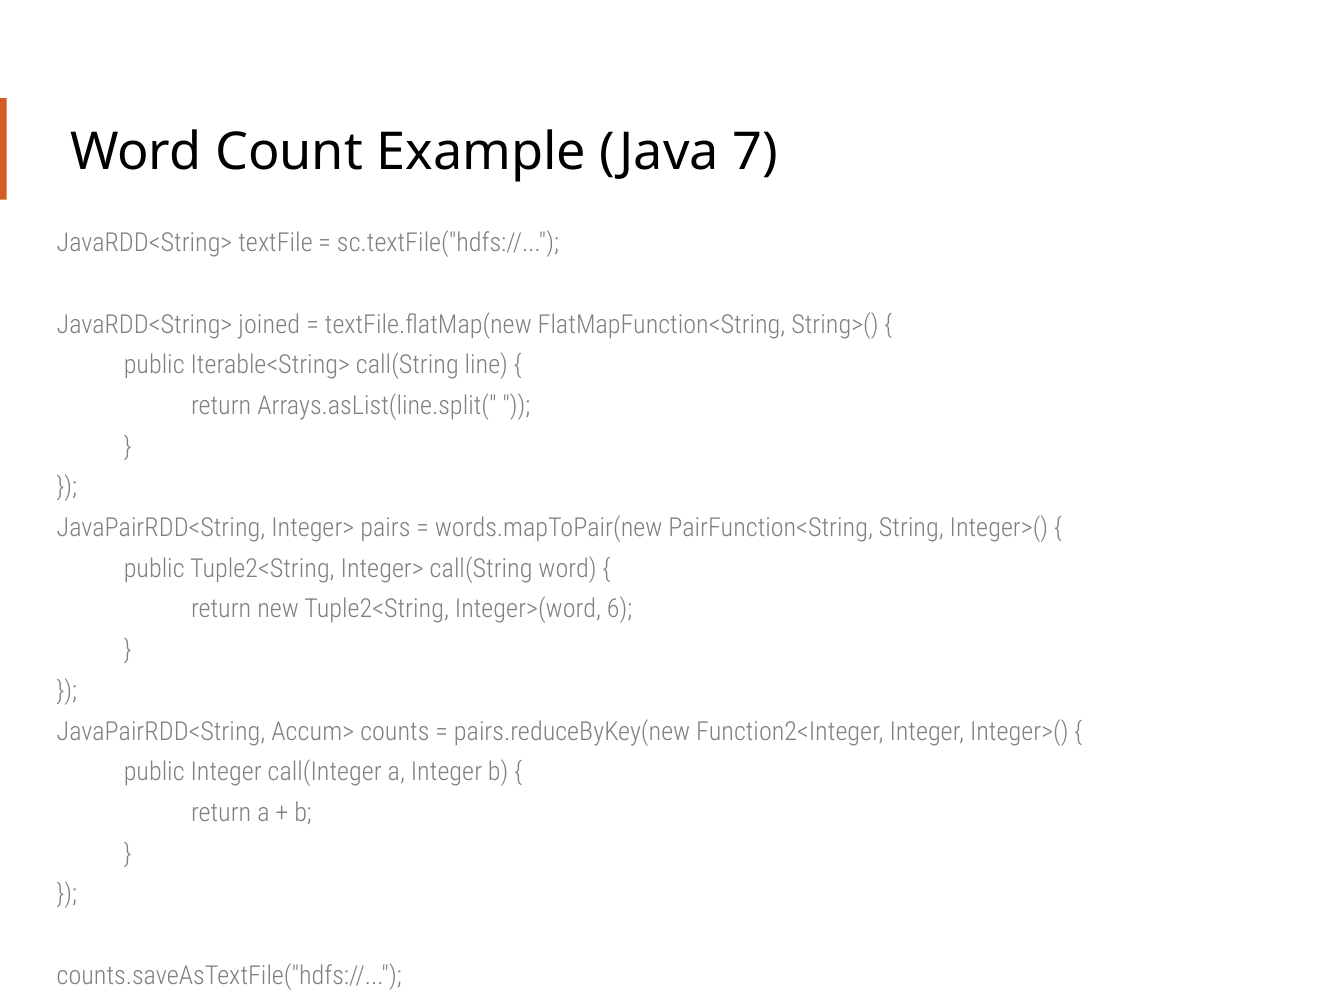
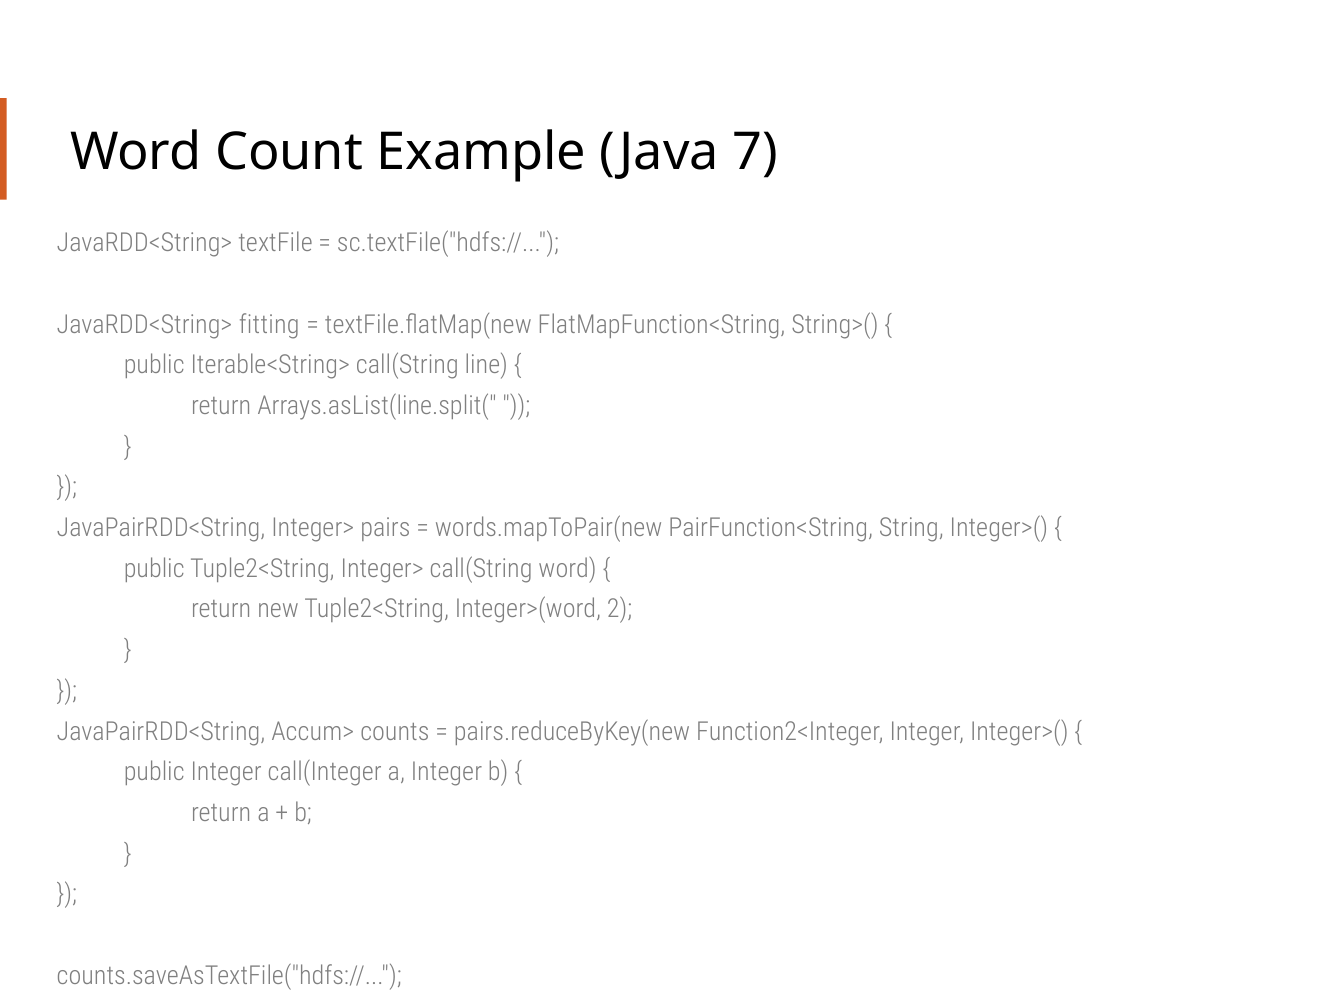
joined: joined -> fitting (269, 324)
6: 6 -> 2 (620, 609)
